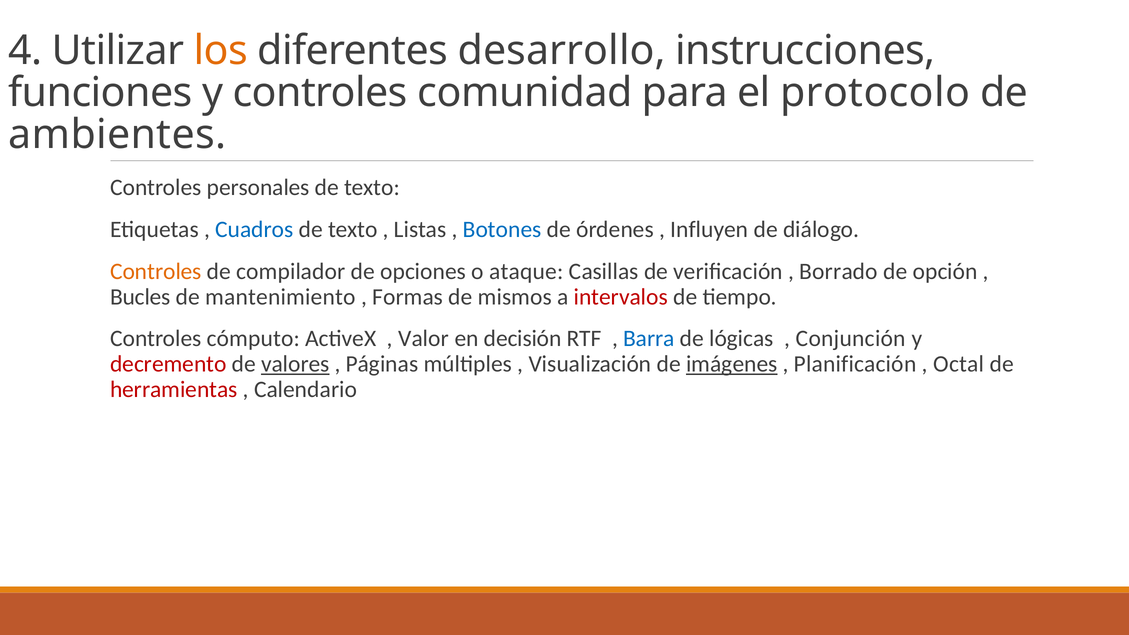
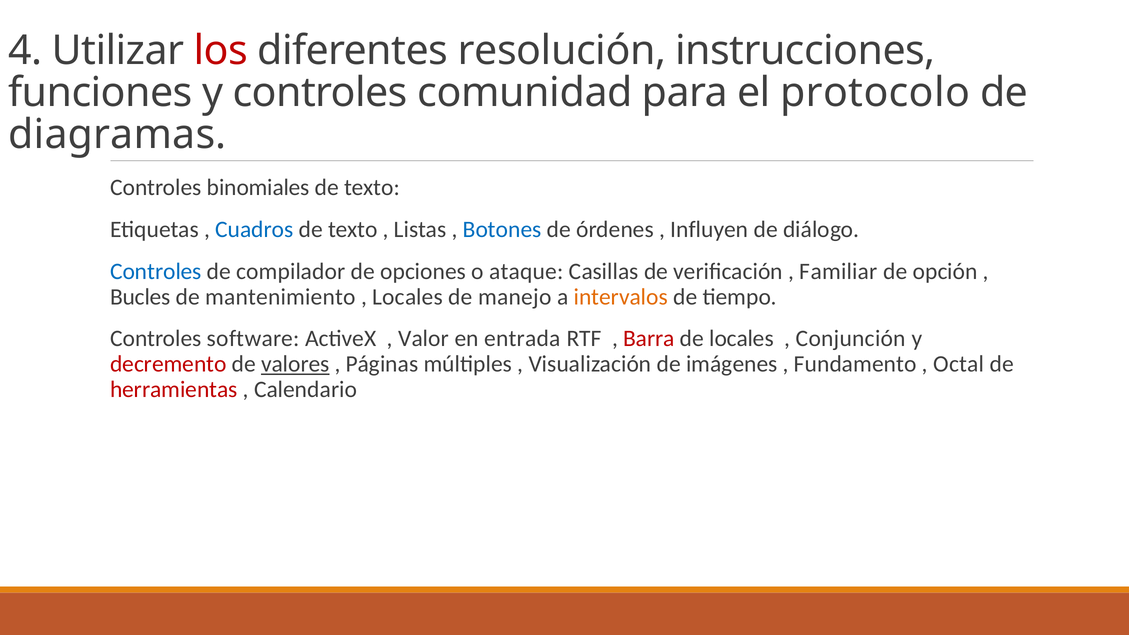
los colour: orange -> red (221, 51)
desarrollo: desarrollo -> resolución (562, 51)
ambientes: ambientes -> diagramas (117, 135)
personales: personales -> binomiales (258, 188)
Controles colour: orange -> blue (156, 271)
Borrado: Borrado -> Familiar (839, 271)
Formas: Formas -> Locales (408, 297)
mismos: mismos -> manejo (515, 297)
intervalos colour: red -> orange (621, 297)
cómputo: cómputo -> software (253, 339)
decisión: decisión -> entrada (522, 339)
Barra colour: blue -> red (649, 339)
de lógicas: lógicas -> locales (742, 339)
imágenes underline: present -> none (732, 364)
Planificación: Planificación -> Fundamento (855, 364)
